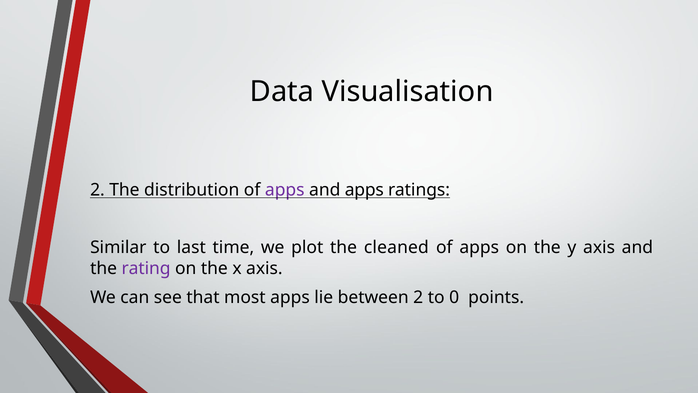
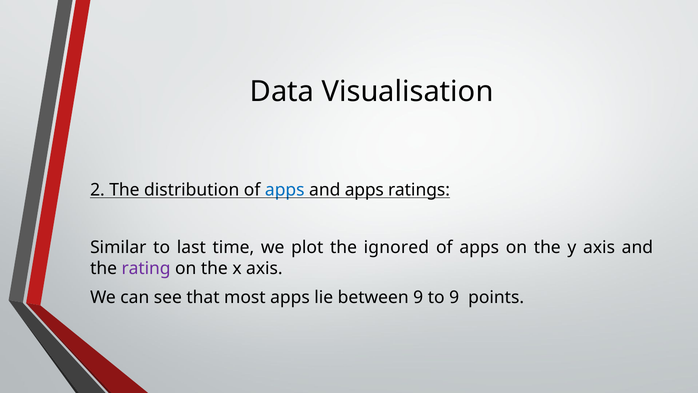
apps colour: purple -> blue (285, 190)
cleaned: cleaned -> ignored (396, 247)
between 2: 2 -> 9 (418, 297)
to 0: 0 -> 9 (454, 297)
